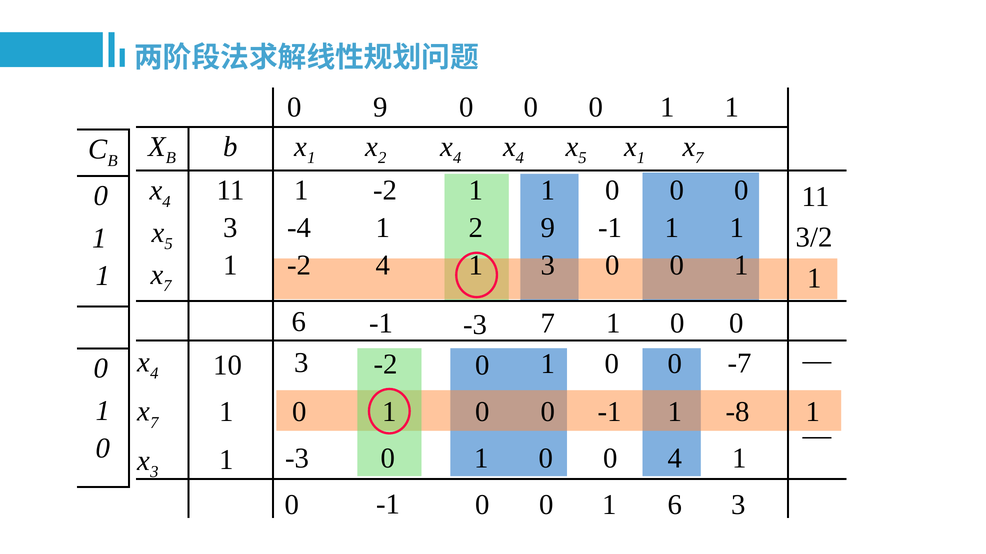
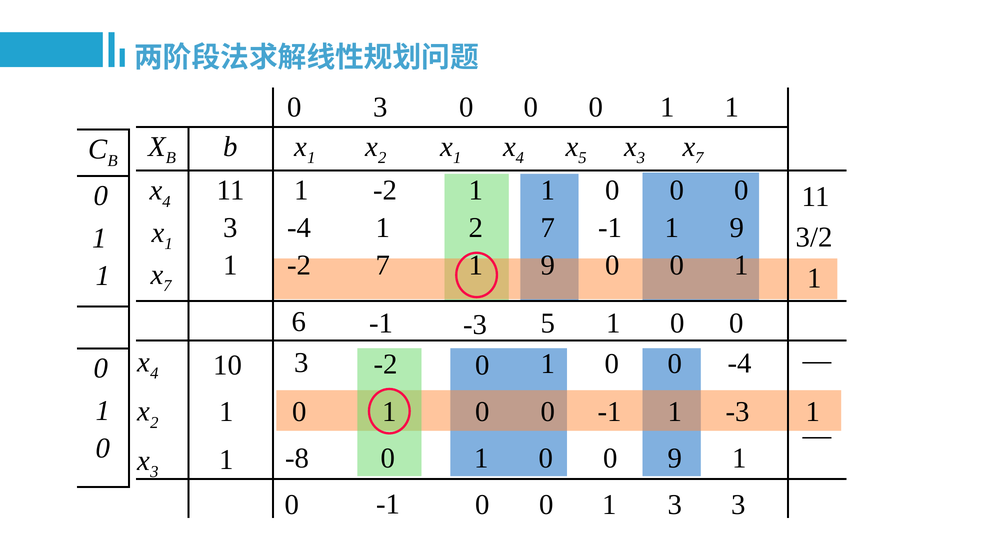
9: 9 -> 3 (381, 108)
4: 4 -> 1 (457, 158)
1: 1 -> 3 (641, 158)
2 9: 9 -> 7 (548, 228)
-1 1 1: 1 -> 9 (737, 228)
5: 5 -> 1 (169, 244)
-2 4: 4 -> 7 (383, 266)
3: 3 -> 9 (548, 266)
-3 7: 7 -> 5 (548, 324)
1 0 0 -7: -7 -> -4 (740, 364)
7: 7 -> 2 (154, 423)
1 -8: -8 -> -3 (738, 412)
3 -3: -3 -> -8 (297, 459)
0 4: 4 -> 9 (675, 459)
0 0 6: 6 -> 3 (675, 506)
